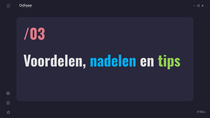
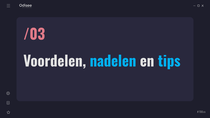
tips colour: light green -> light blue (169, 62)
